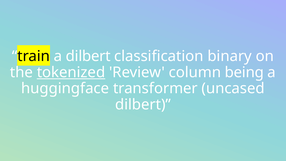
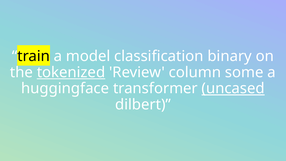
a dilbert: dilbert -> model (88, 56)
being: being -> some (244, 72)
uncased underline: none -> present (233, 88)
